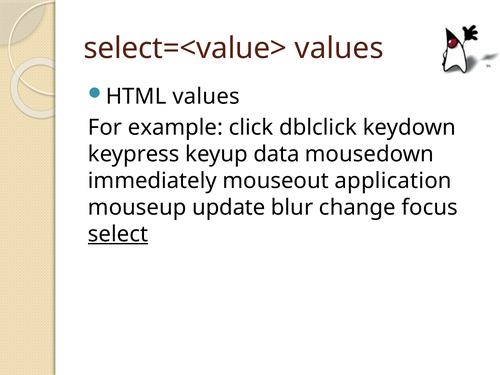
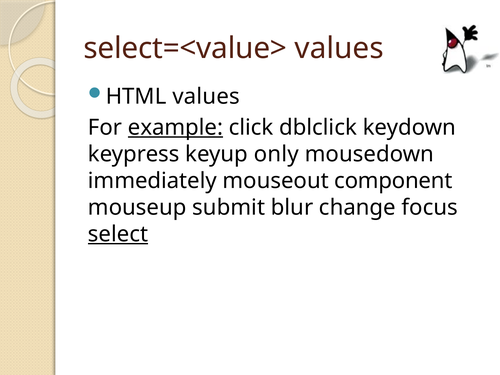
example underline: none -> present (175, 127)
data: data -> only (276, 154)
application: application -> component (393, 181)
update: update -> submit (229, 207)
